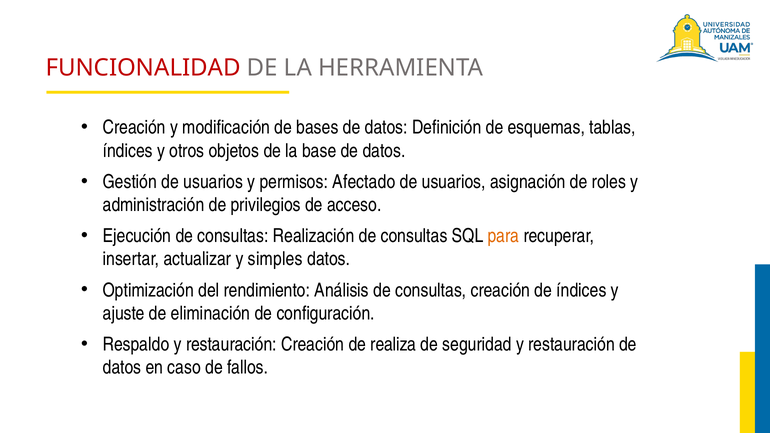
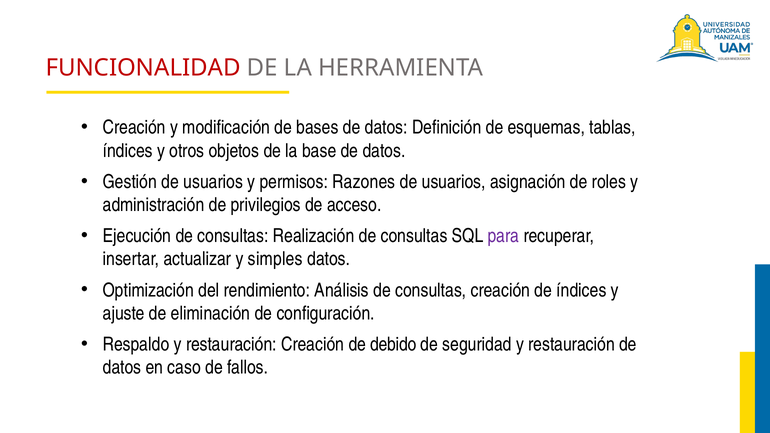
Afectado: Afectado -> Razones (364, 182)
para colour: orange -> purple (503, 236)
realiza: realiza -> debido (393, 345)
